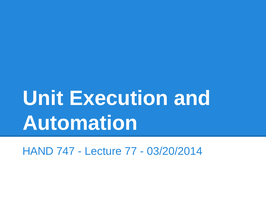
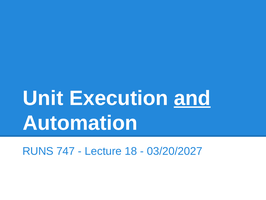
and underline: none -> present (192, 98)
HAND: HAND -> RUNS (38, 151)
77: 77 -> 18 (131, 151)
03/20/2014: 03/20/2014 -> 03/20/2027 (175, 151)
